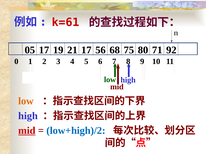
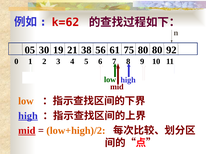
k=61: k=61 -> k=62 (66, 22)
05 17: 17 -> 30 (44, 50)
21 17: 17 -> 38 (86, 50)
68: 68 -> 61 (115, 50)
80 71: 71 -> 80 (157, 50)
high underline: none -> present (28, 116)
low+high)/2 colour: blue -> orange (76, 131)
